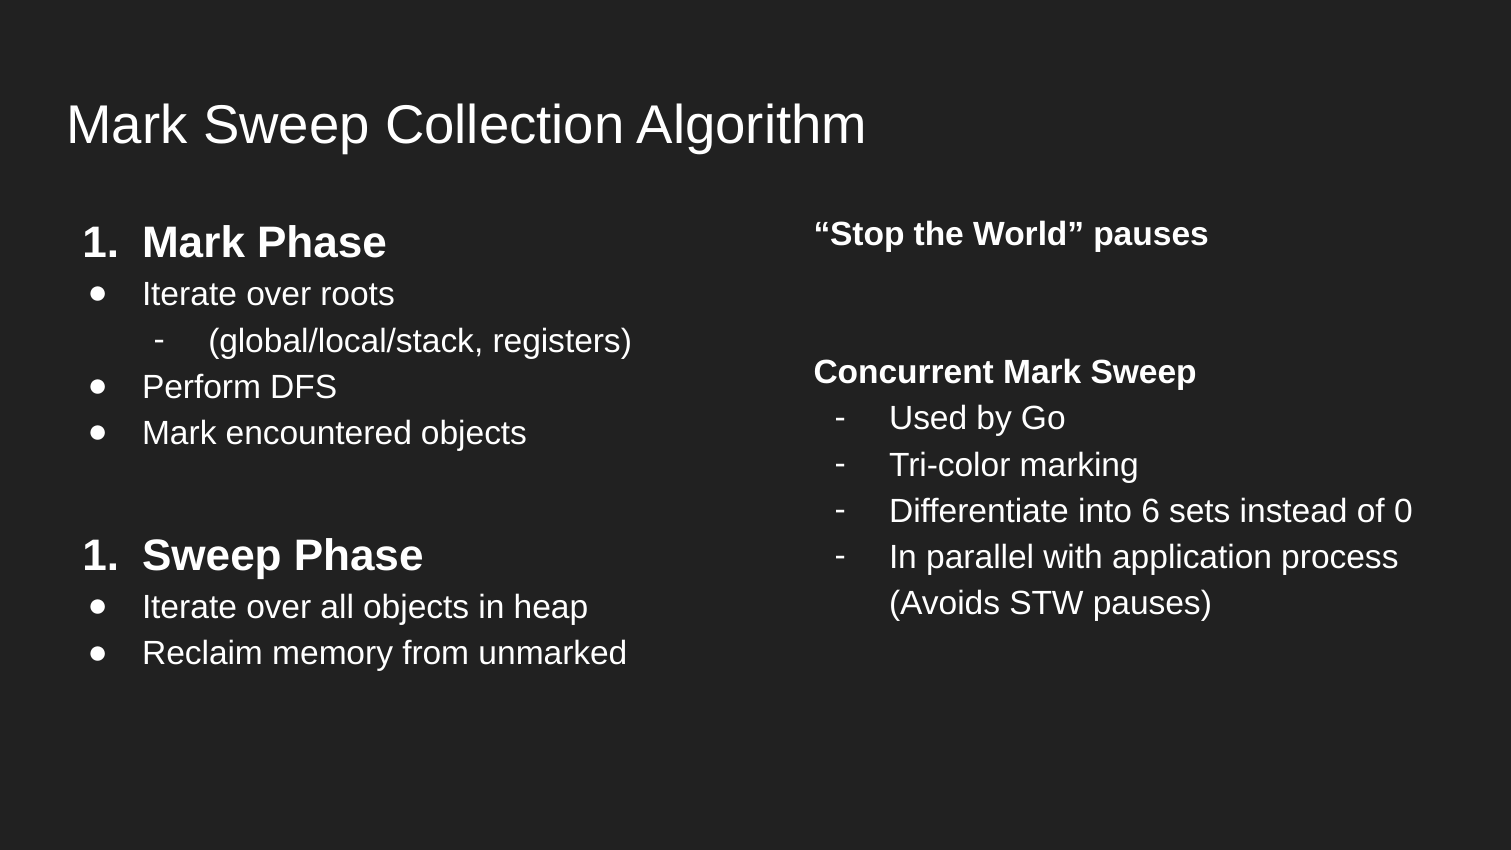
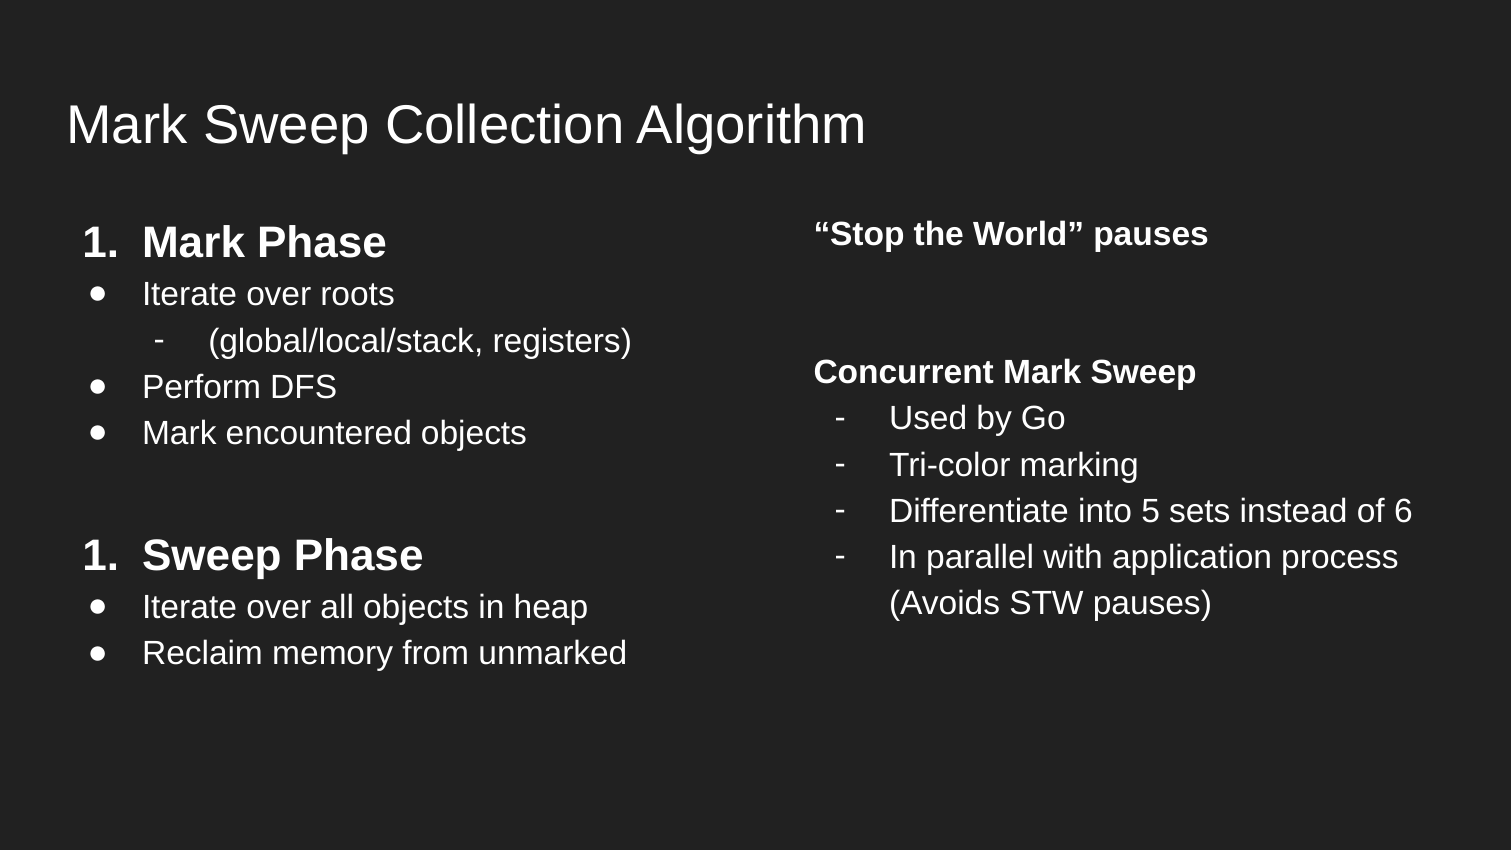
6: 6 -> 5 (1151, 511)
0: 0 -> 6 (1403, 511)
